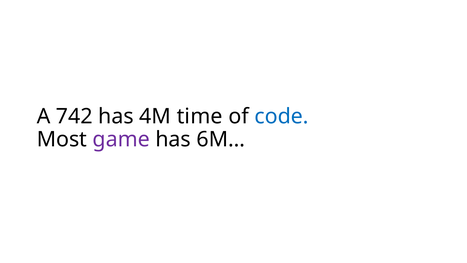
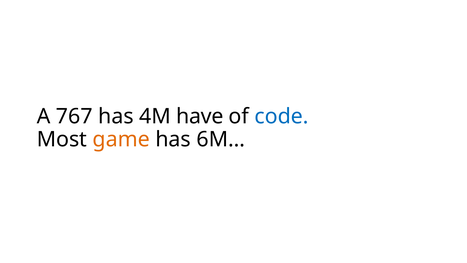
742: 742 -> 767 (74, 116)
time: time -> have (200, 116)
game colour: purple -> orange (121, 139)
